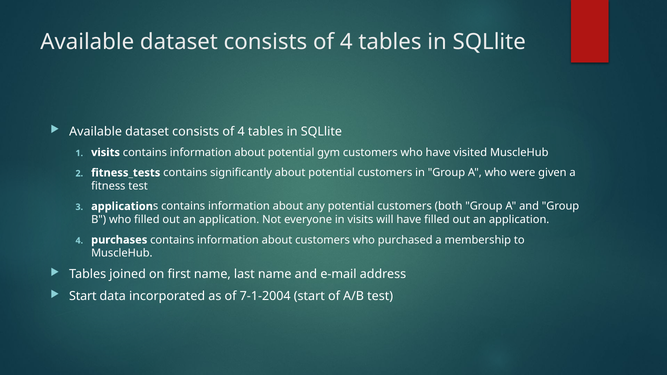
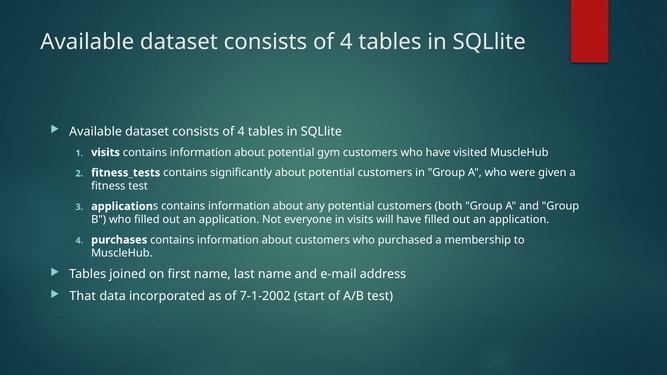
Start: Start -> That (83, 296)
7-1-2004: 7-1-2004 -> 7-1-2002 (265, 296)
